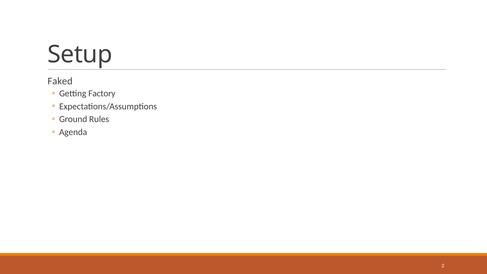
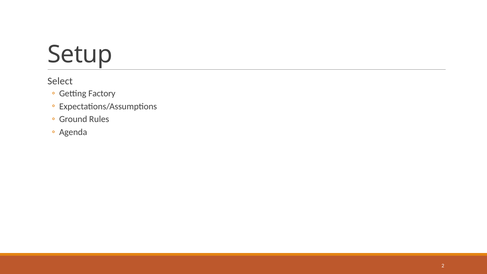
Faked: Faked -> Select (60, 81)
